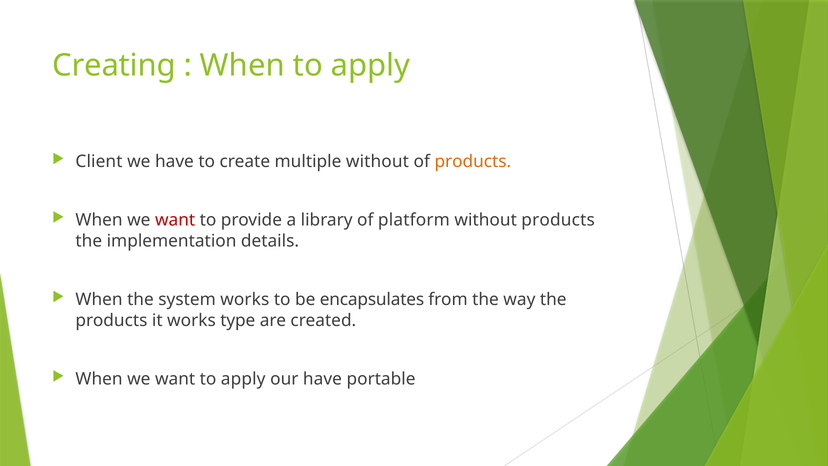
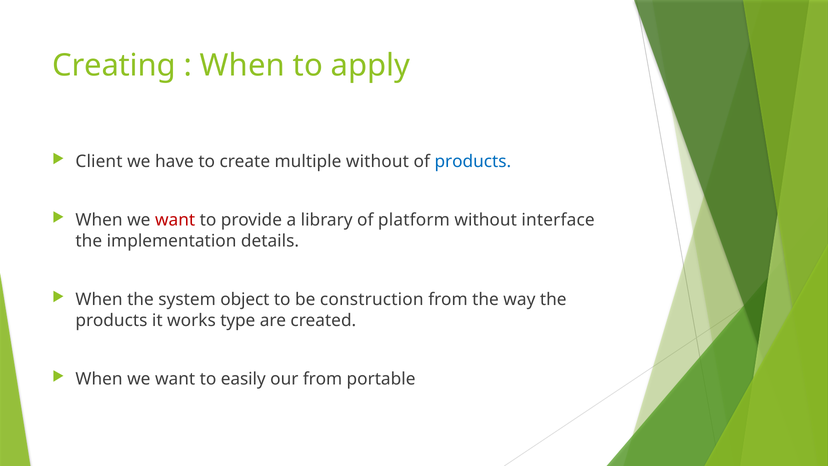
products colour: orange -> blue (473, 161)
without products: products -> interface (558, 220)
system works: works -> object (245, 299)
encapsulates: encapsulates -> construction (372, 299)
want to apply: apply -> easily (243, 379)
our have: have -> from (323, 379)
